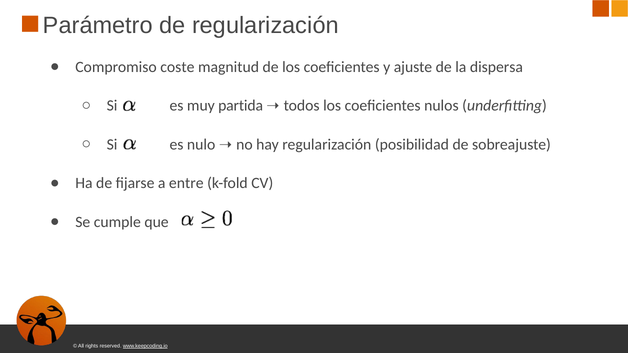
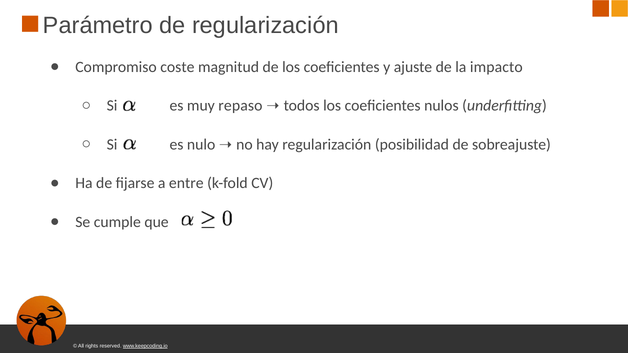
dispersa: dispersa -> impacto (496, 67)
partida: partida -> repaso (240, 106)
